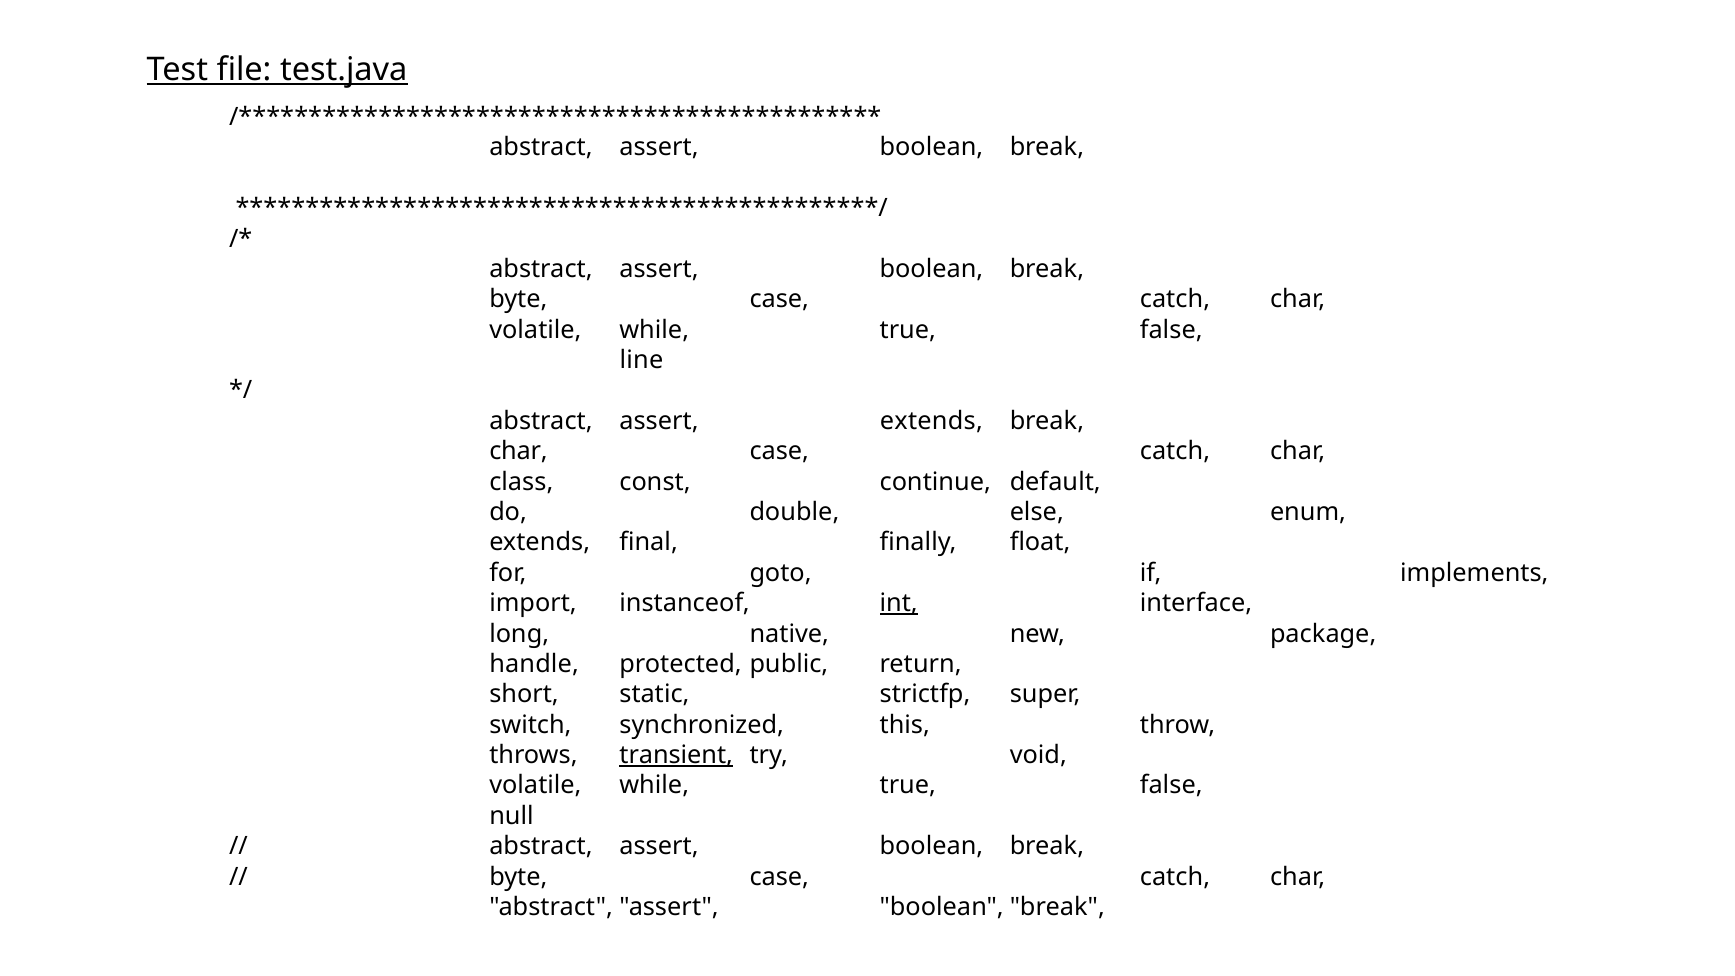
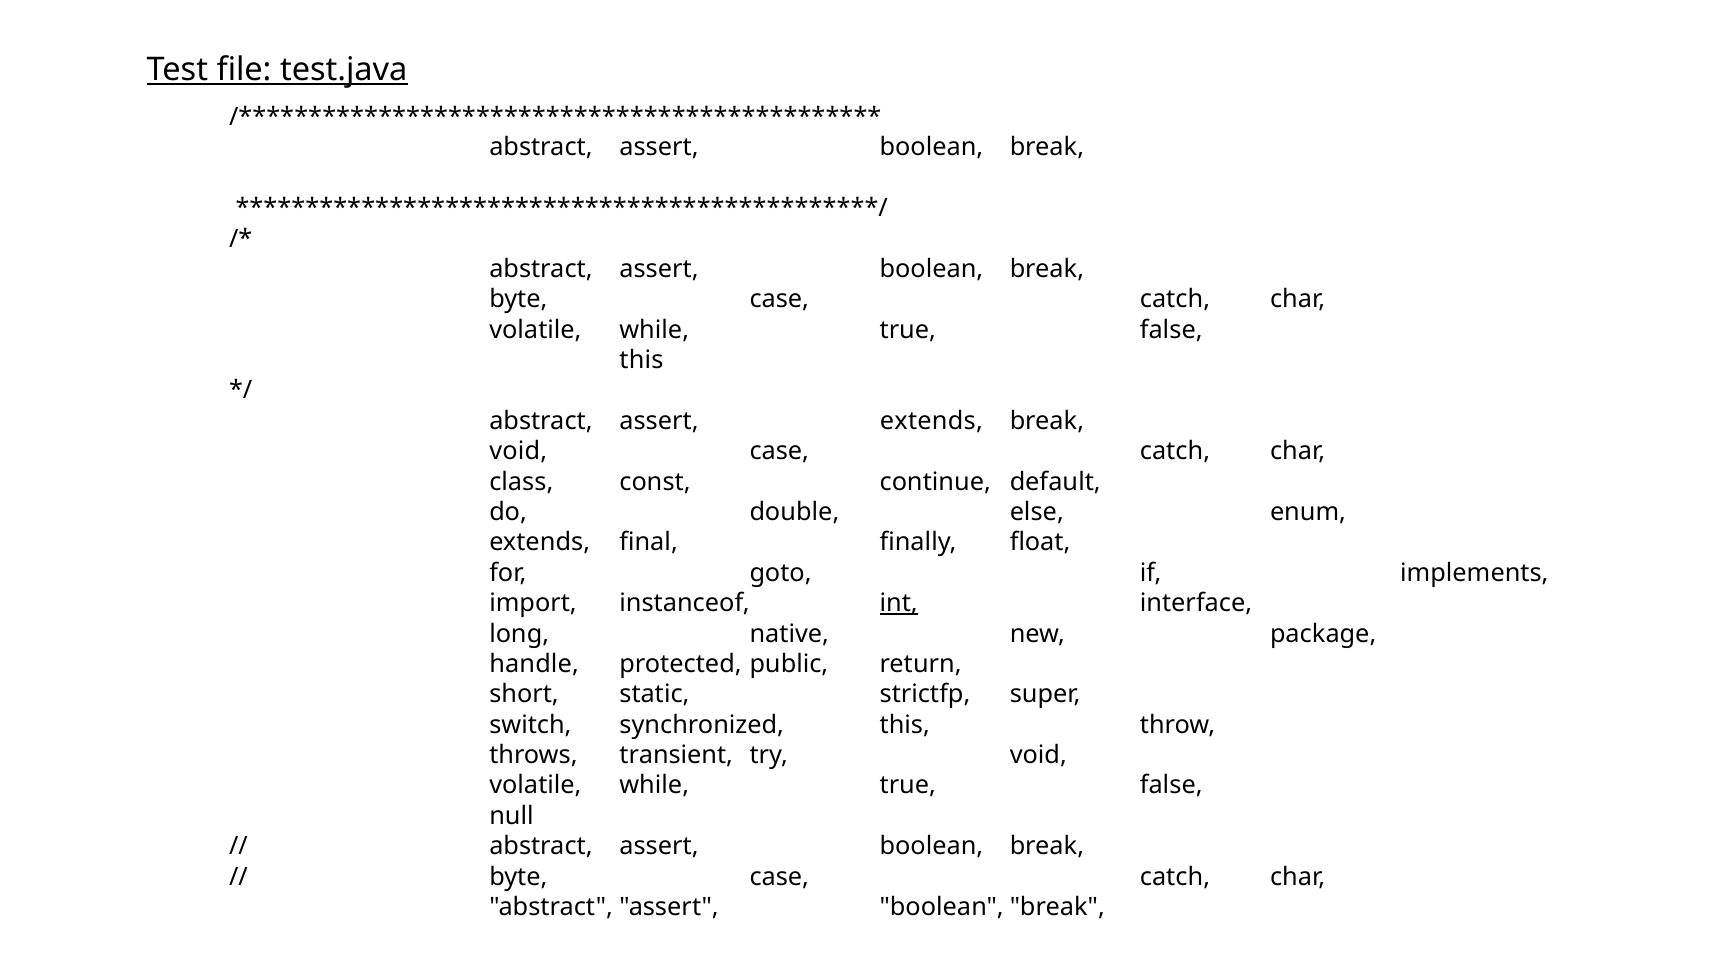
line: line -> this (641, 360)
char: char -> void (518, 451)
transient underline: present -> none (676, 755)
